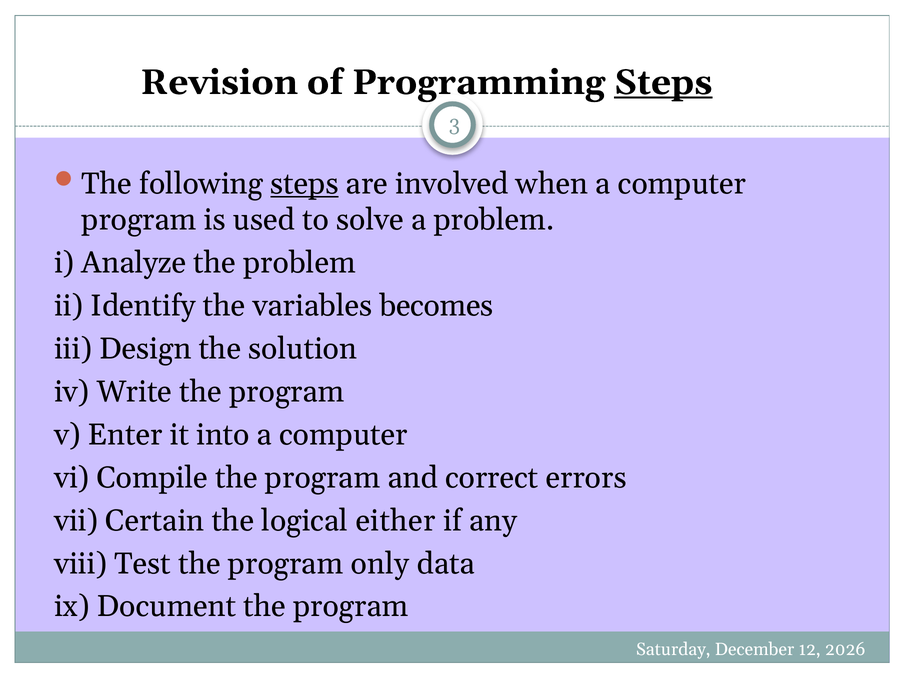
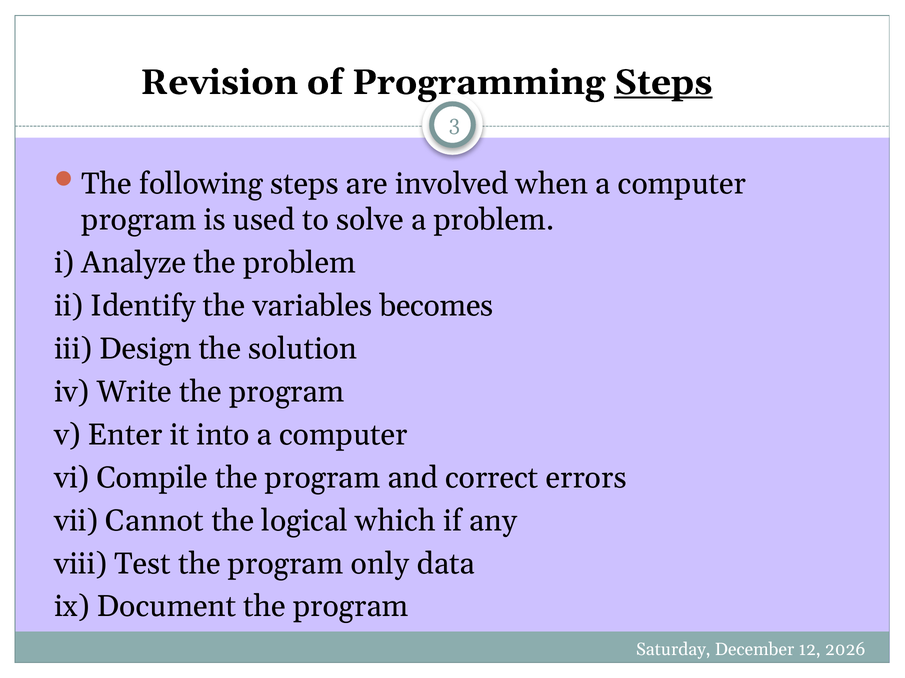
steps underline: present -> none (305, 184)
Certain: Certain -> Cannot (155, 521)
either: either -> which (396, 521)
